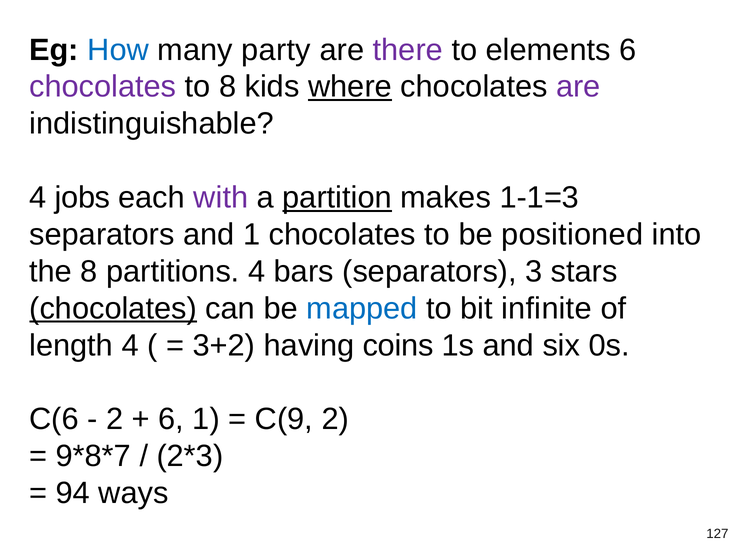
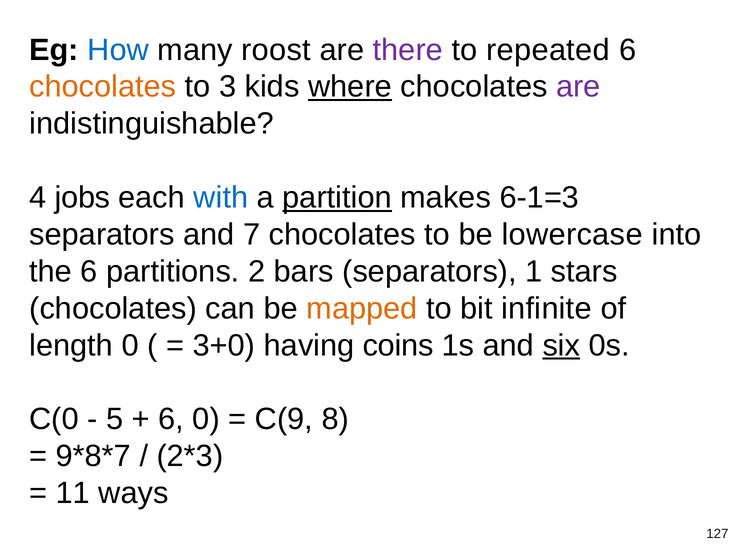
party: party -> roost (276, 50)
elements: elements -> repeated (548, 50)
chocolates colour: purple -> orange (103, 87)
to 8: 8 -> 3 (228, 87)
with colour: purple -> blue (221, 198)
1-1=3: 1-1=3 -> 6-1=3 (539, 198)
and 1: 1 -> 7 (252, 235)
positioned: positioned -> lowercase (572, 235)
the 8: 8 -> 6 (89, 272)
partitions 4: 4 -> 2 (257, 272)
3: 3 -> 1 (534, 272)
chocolates underline: present -> none (113, 309)
mapped colour: blue -> orange (362, 309)
length 4: 4 -> 0 (130, 346)
3+2: 3+2 -> 3+0 (224, 346)
six underline: none -> present (561, 346)
C(6: C(6 -> C(0 (54, 419)
2: 2 -> 5 (115, 419)
6 1: 1 -> 0 (206, 419)
C(9 2: 2 -> 8 (335, 419)
94: 94 -> 11 (73, 493)
